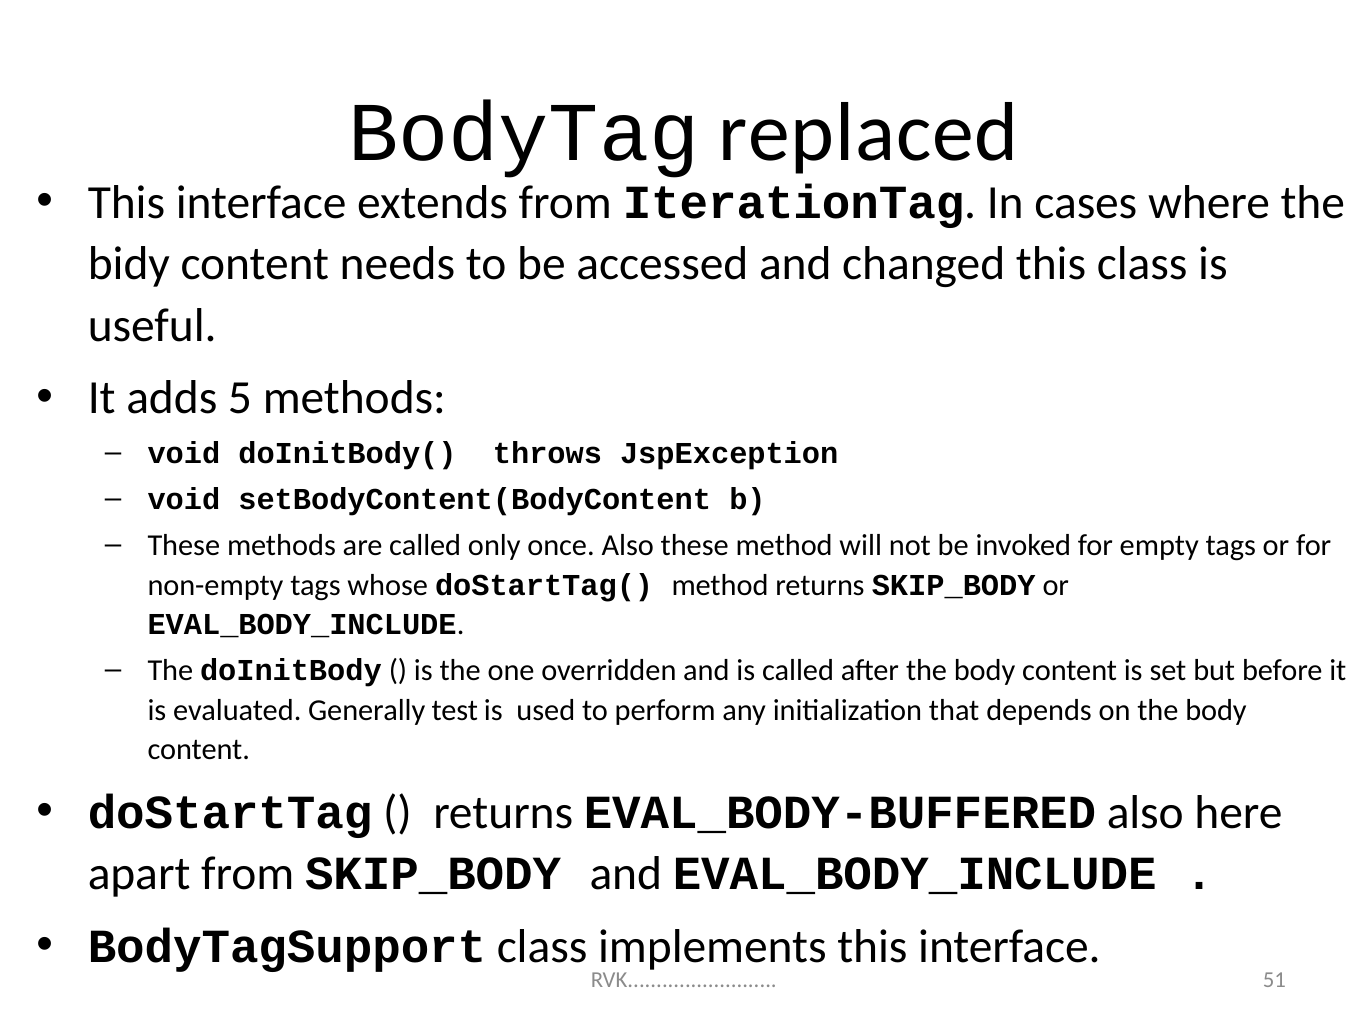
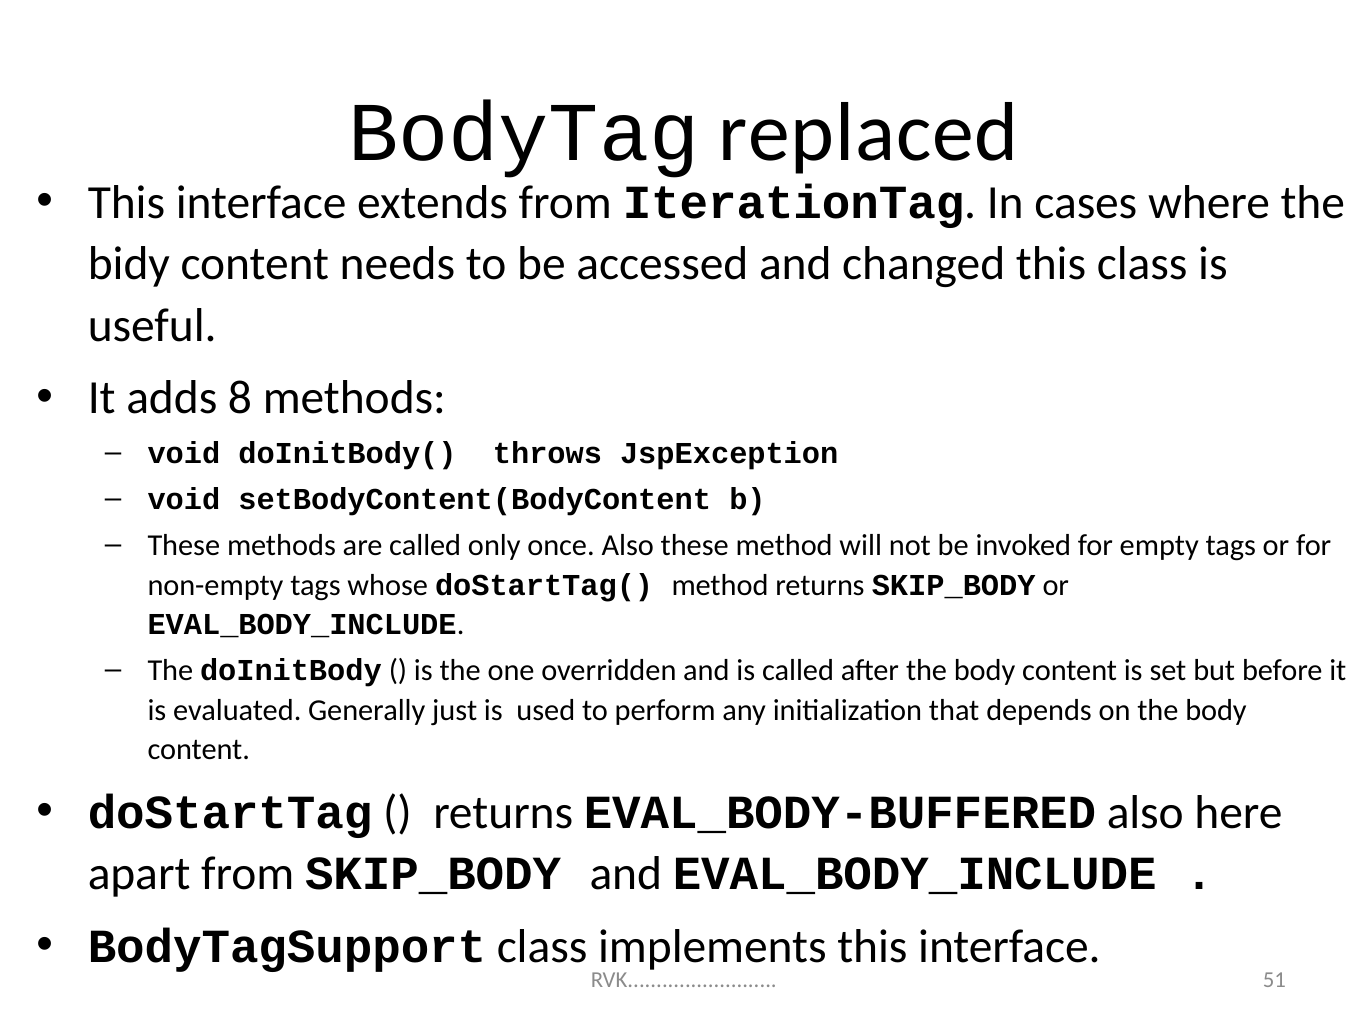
5: 5 -> 8 (240, 398)
test: test -> just (455, 710)
